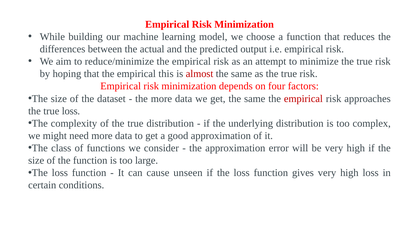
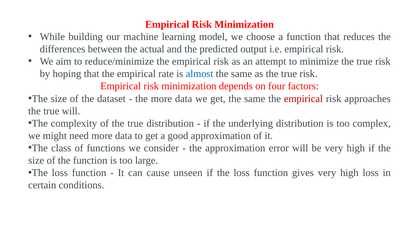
this: this -> rate (166, 74)
almost colour: red -> blue (200, 74)
true loss: loss -> will (71, 111)
